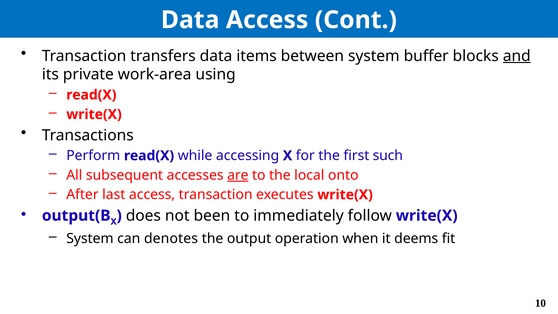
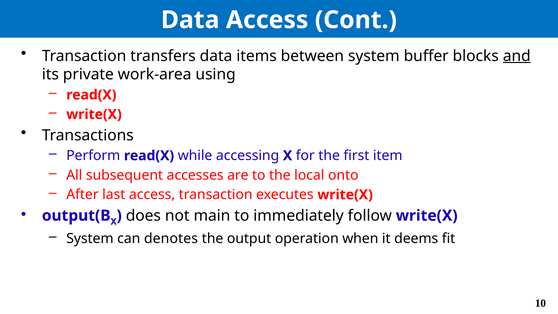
such: such -> item (388, 156)
are underline: present -> none (238, 175)
been: been -> main (212, 216)
